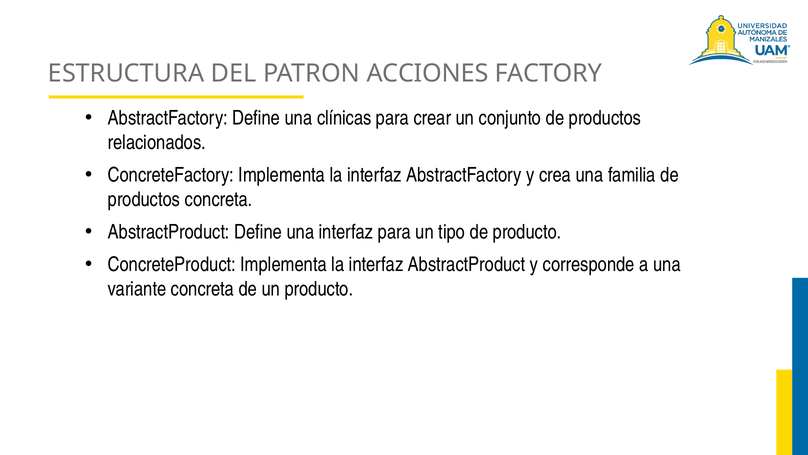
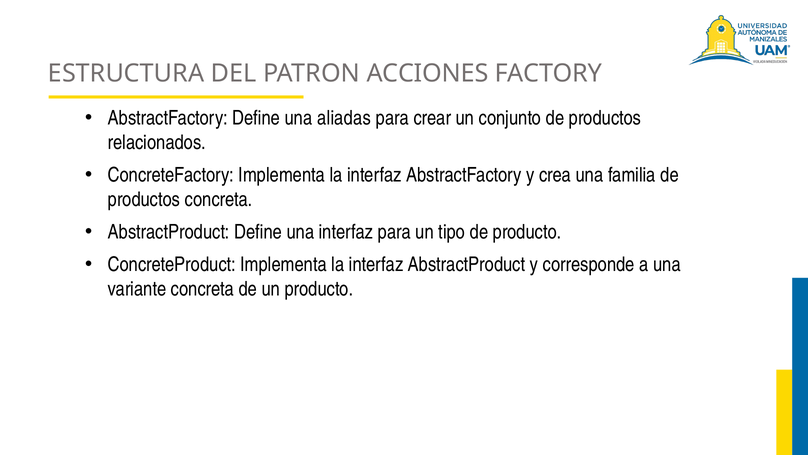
clínicas: clínicas -> aliadas (344, 118)
